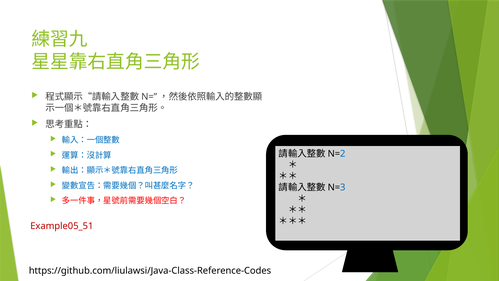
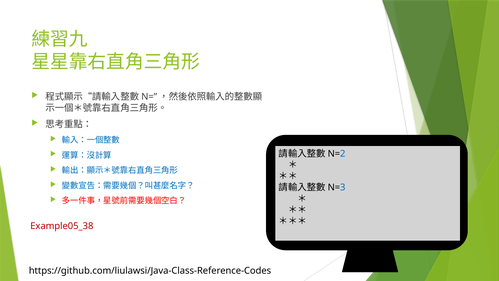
Example05_51: Example05_51 -> Example05_38 (62, 226)
